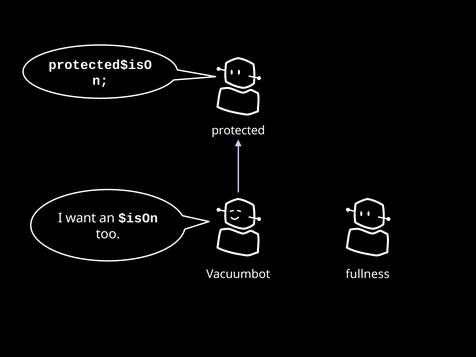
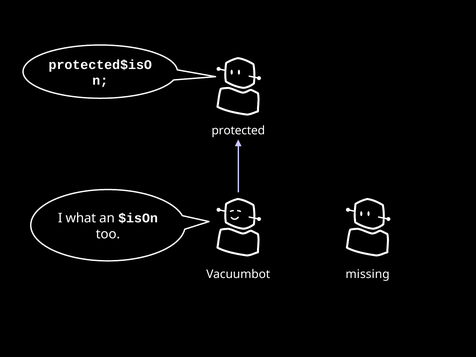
want: want -> what (81, 218)
fullness: fullness -> missing (368, 274)
